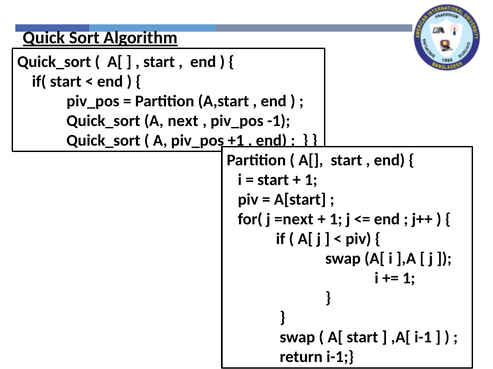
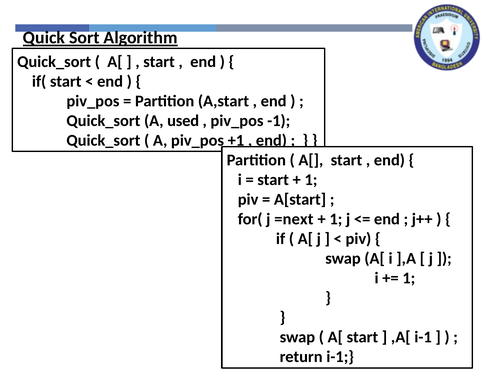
next: next -> used (183, 121)
